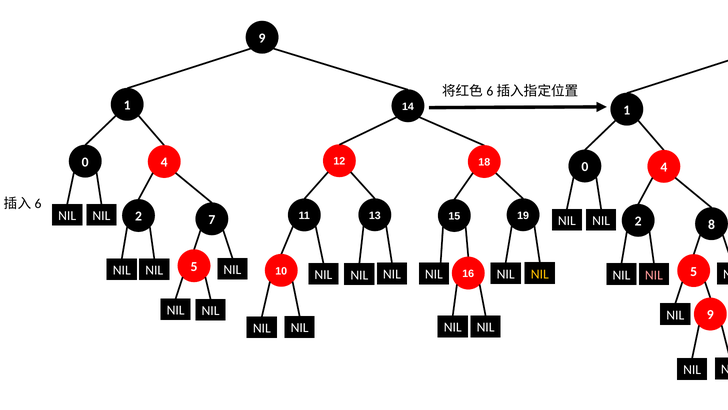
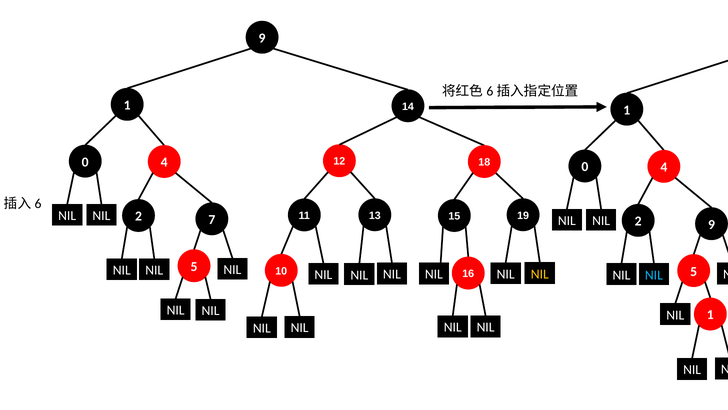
NIL 8: 8 -> 9 (711, 224)
NIL colour: pink -> light blue (654, 275)
NIL 9: 9 -> 1 (710, 315)
